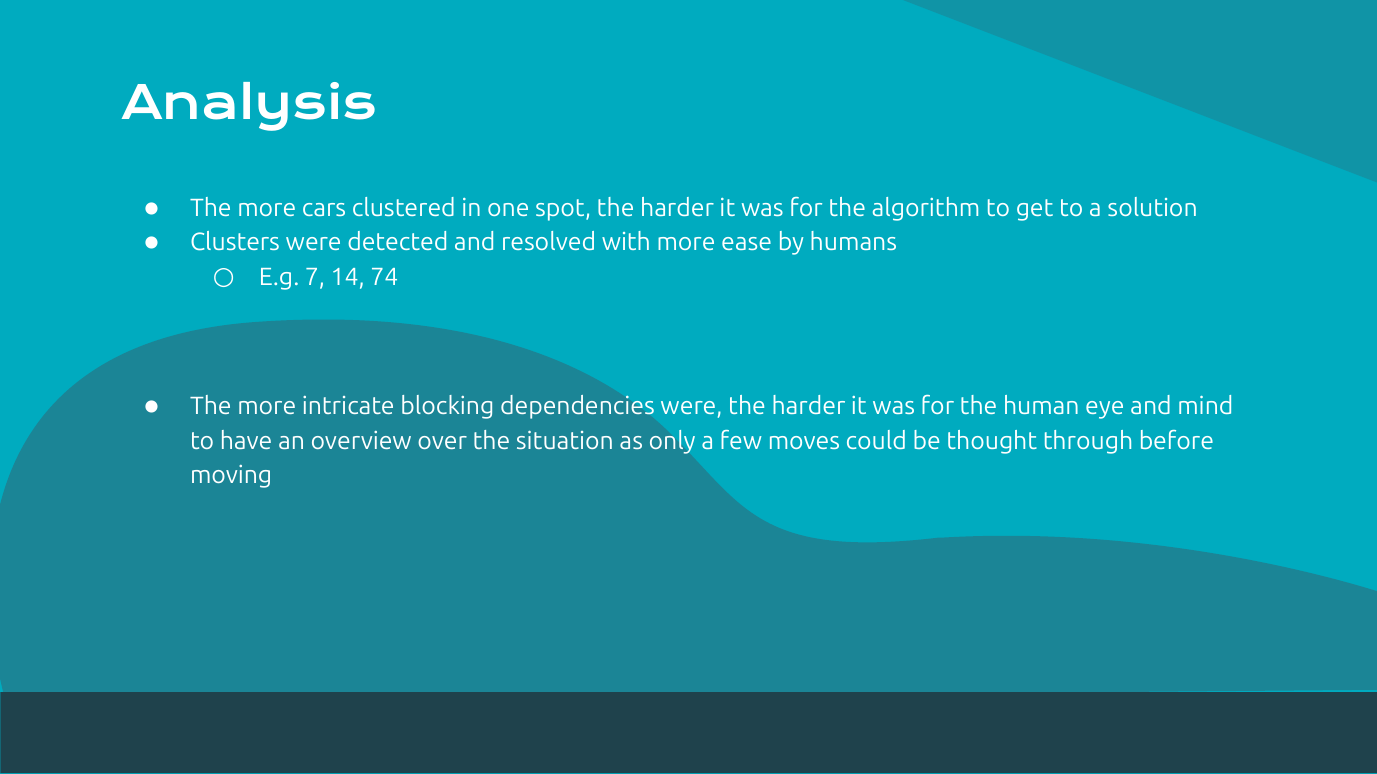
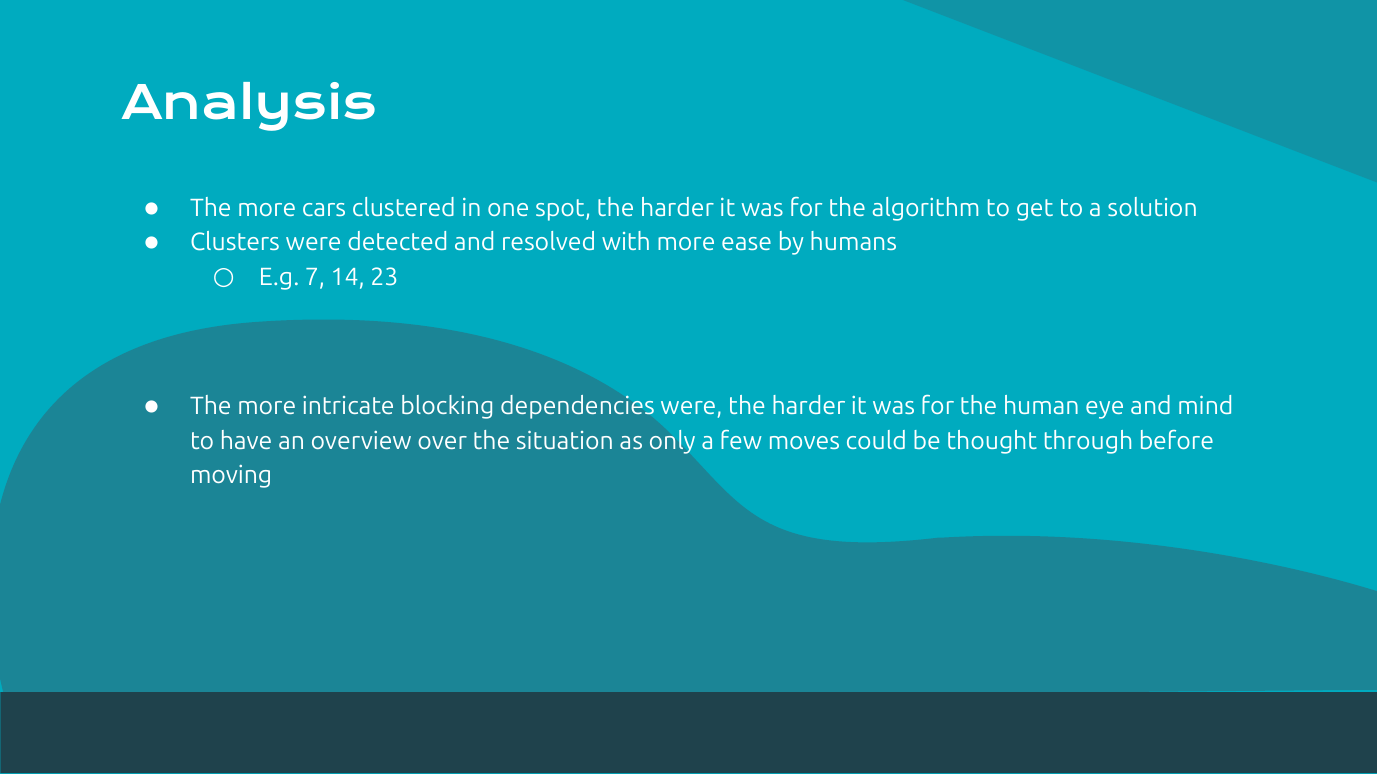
74: 74 -> 23 (384, 277)
